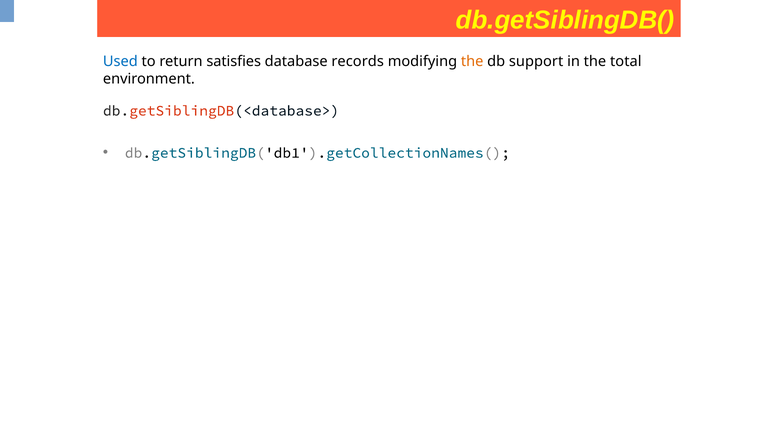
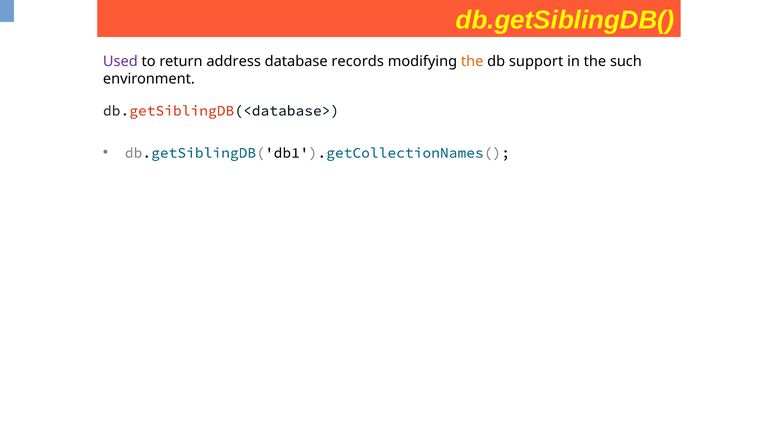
Used colour: blue -> purple (120, 61)
satisfies: satisfies -> address (234, 61)
total: total -> such (626, 61)
